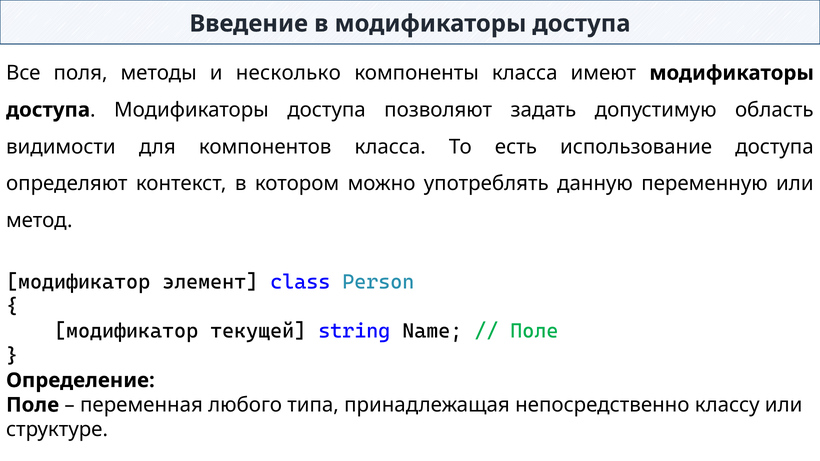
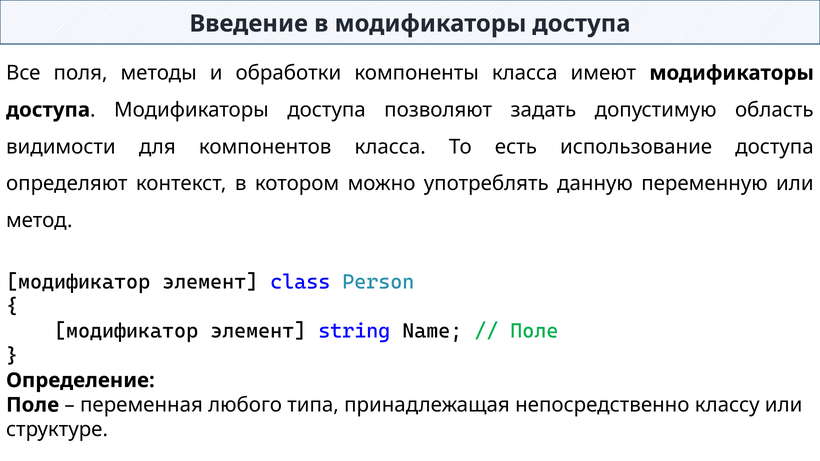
несколько: несколько -> обработки (288, 73)
текущей: текущей -> элемент (258, 331)
